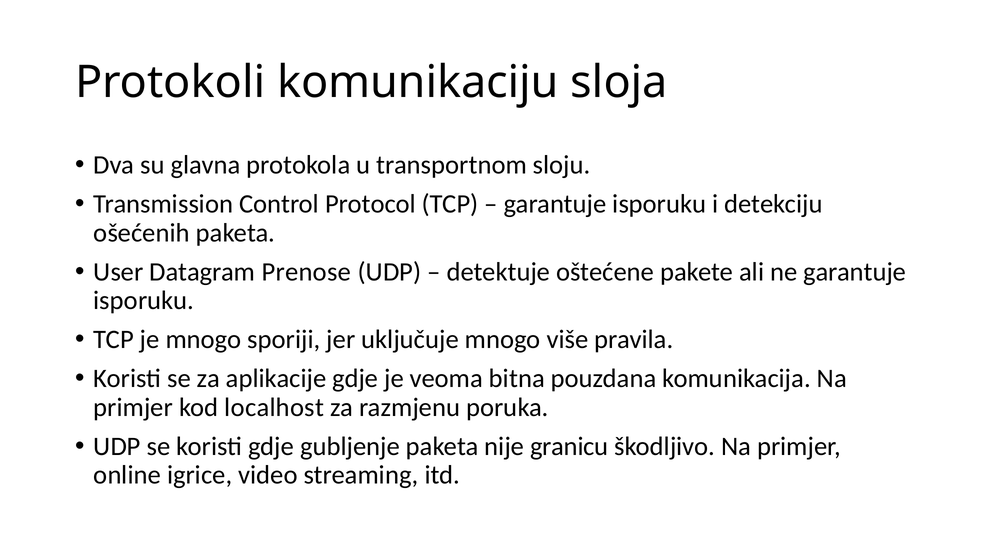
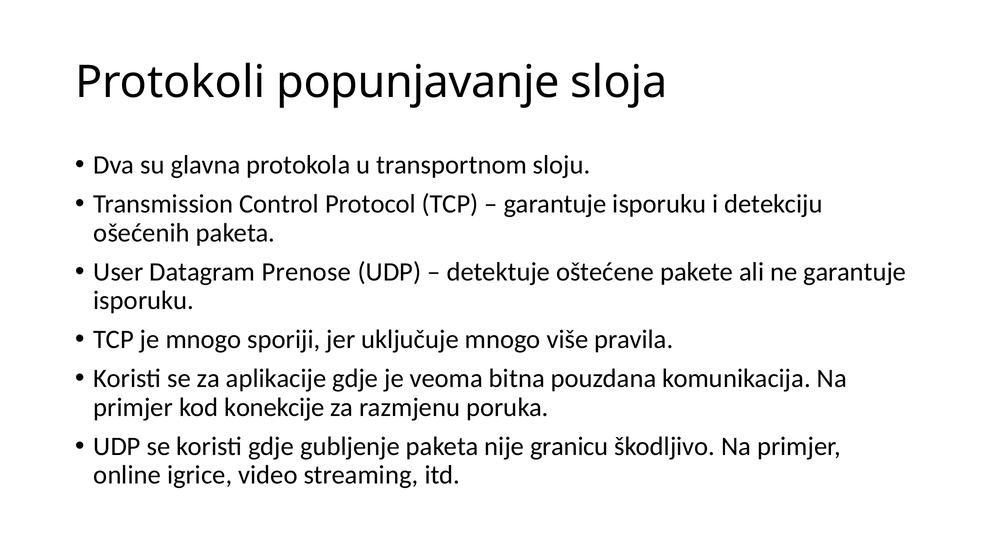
komunikaciju: komunikaciju -> popunjavanje (418, 83)
localhost: localhost -> konekcije (274, 408)
